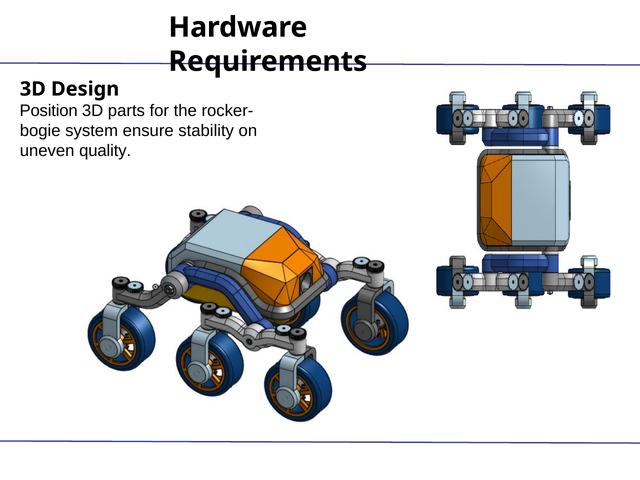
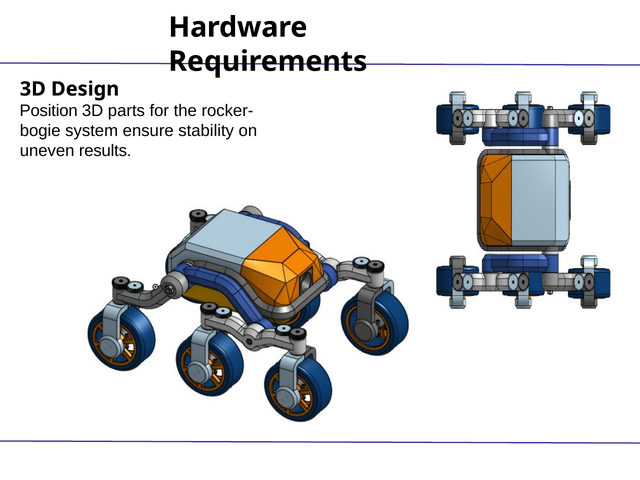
quality: quality -> results (105, 151)
